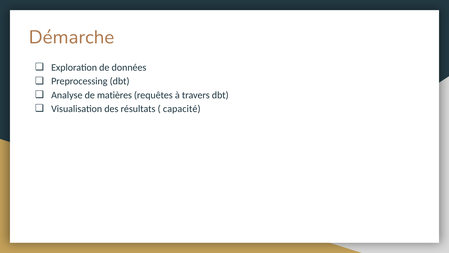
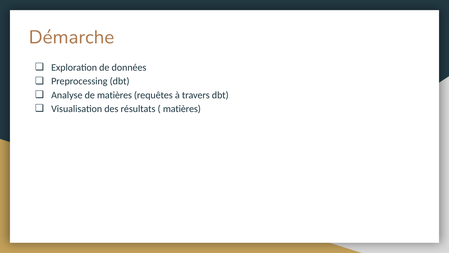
capacité: capacité -> matières (182, 109)
